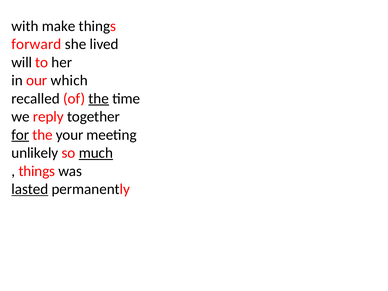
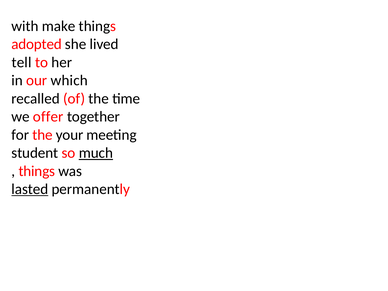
forward: forward -> adopted (37, 44)
will: will -> tell (22, 62)
the underline: present -> none (99, 99)
reply: reply -> offer (48, 117)
for underline: present -> none (20, 135)
unlikely: unlikely -> student (35, 153)
